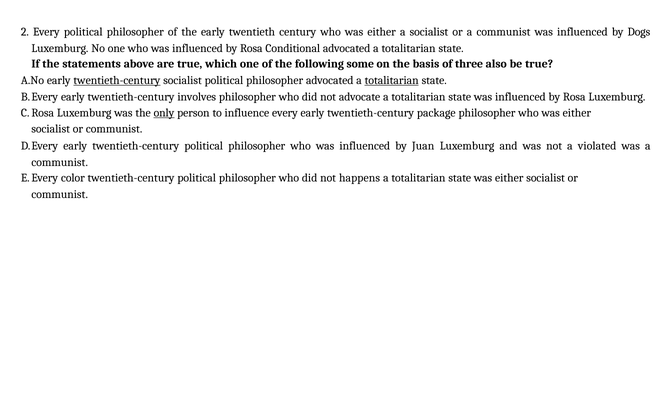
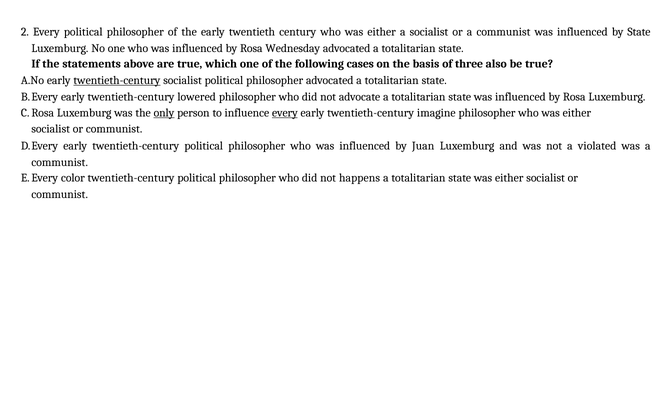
by Dogs: Dogs -> State (639, 32)
Conditional: Conditional -> Wednesday (293, 48)
some: some -> cases (360, 64)
totalitarian underline: present -> none (392, 80)
involves: involves -> lowered (197, 97)
every underline: none -> present (285, 113)
package: package -> imagine (436, 113)
